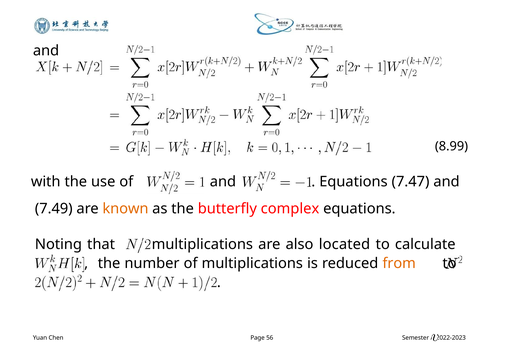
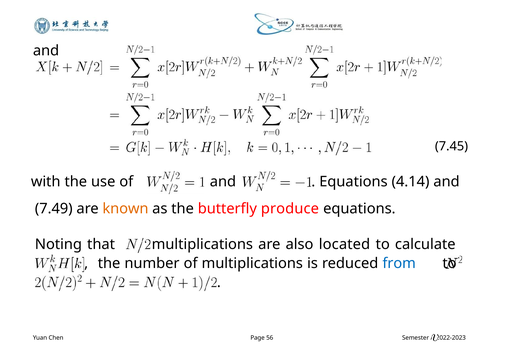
8.99: 8.99 -> 7.45 (451, 146)
7.47: 7.47 -> 4.14 (411, 182)
complex: complex -> produce (290, 209)
from colour: orange -> blue (399, 263)
